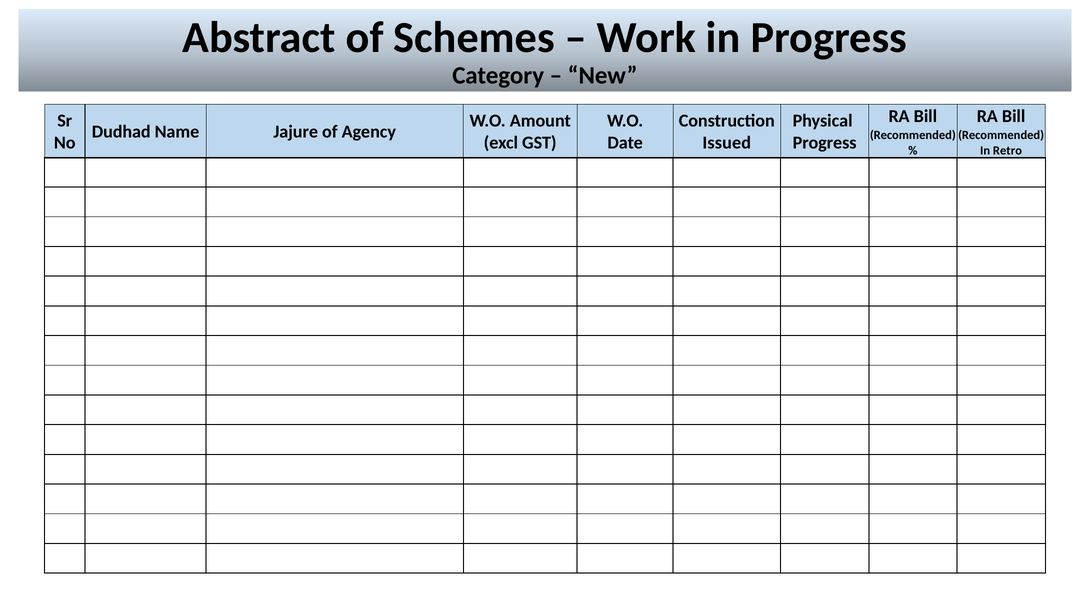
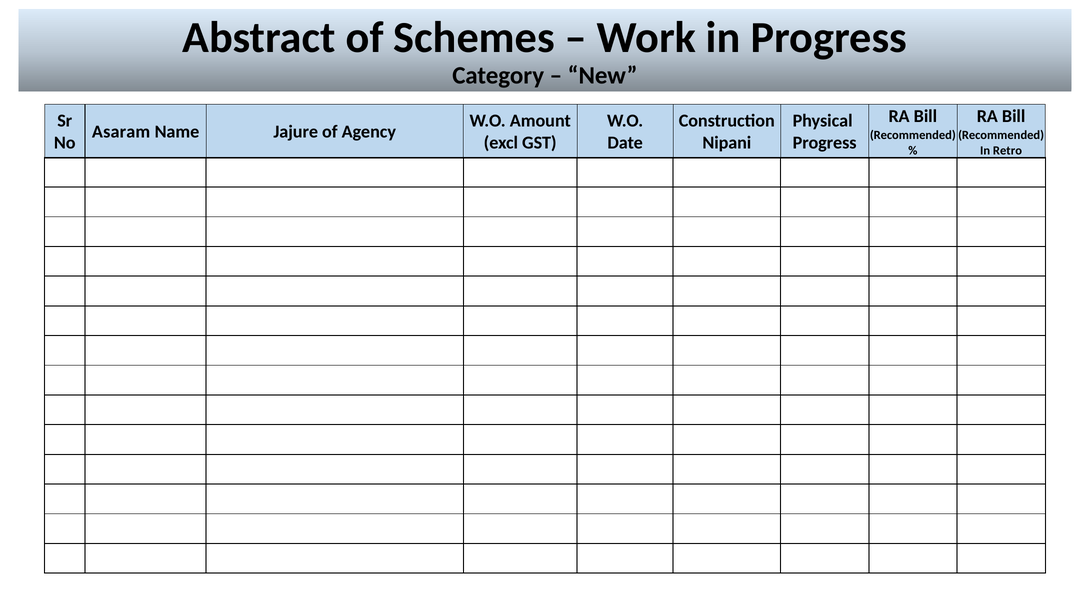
Dudhad: Dudhad -> Asaram (121, 132)
Issued: Issued -> Nipani (727, 143)
